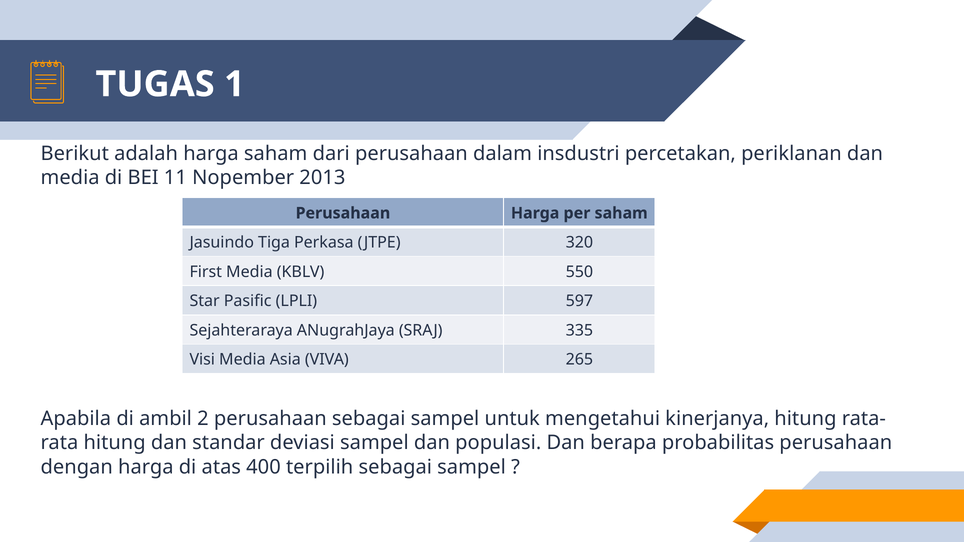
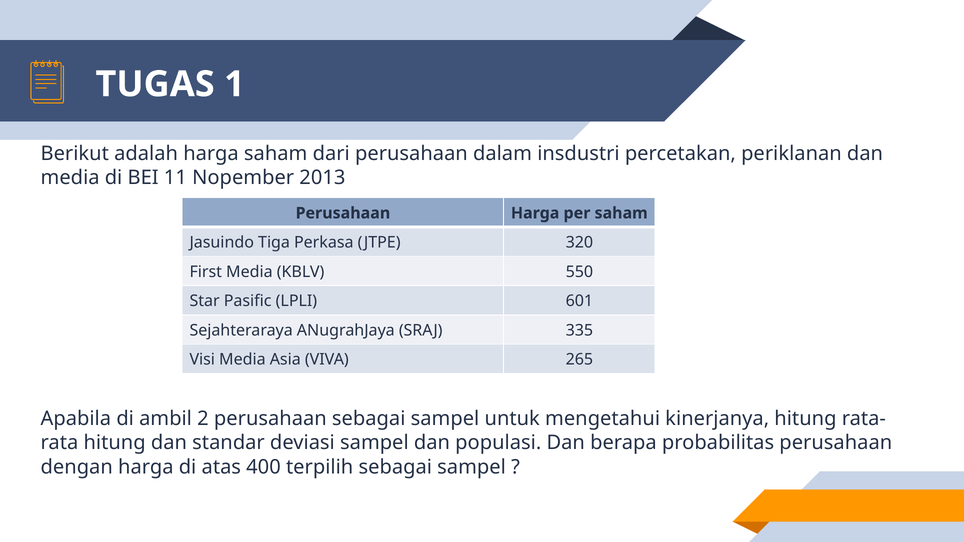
597: 597 -> 601 (579, 301)
